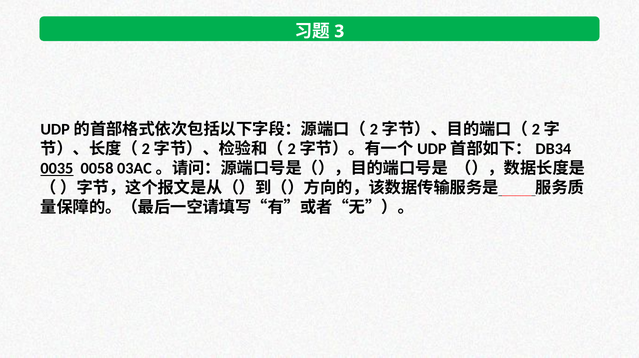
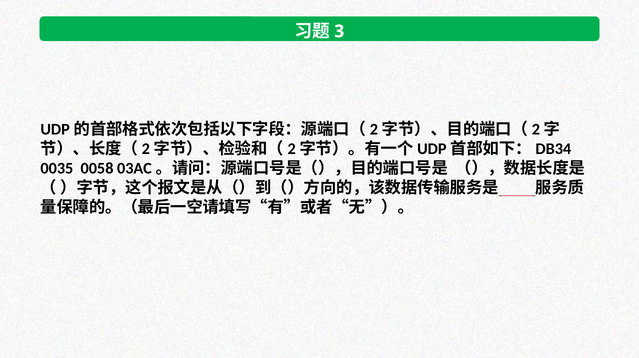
0035 underline: present -> none (57, 168)
